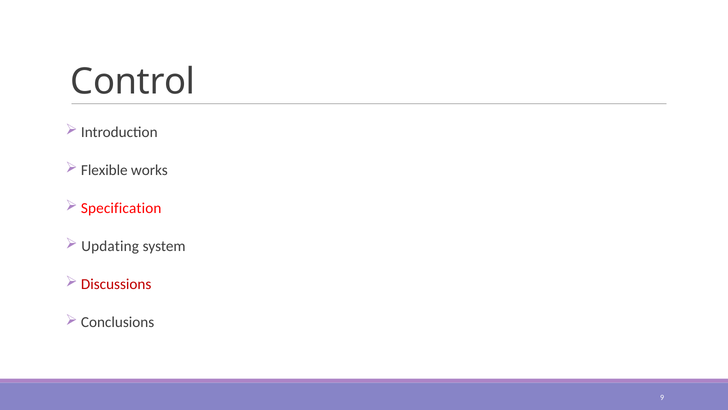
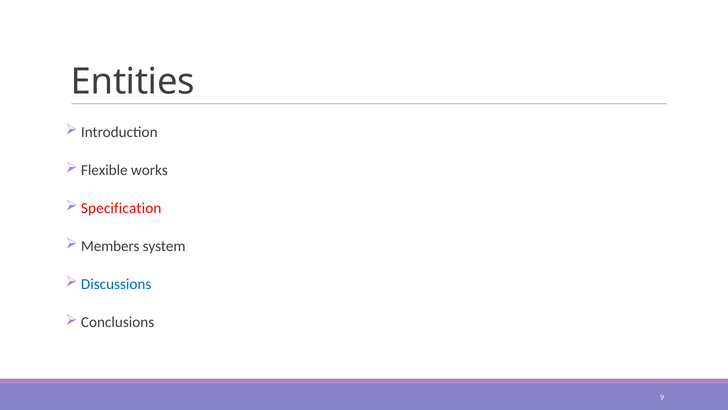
Control: Control -> Entities (133, 82)
Updating: Updating -> Members (110, 246)
Discussions colour: red -> blue (116, 284)
